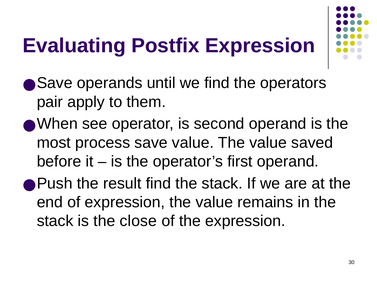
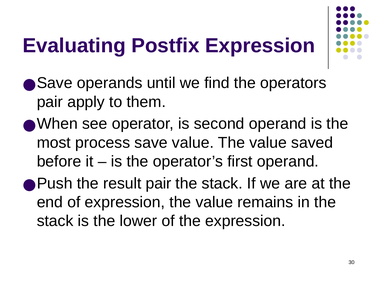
result find: find -> pair (159, 184)
close: close -> lower (138, 222)
